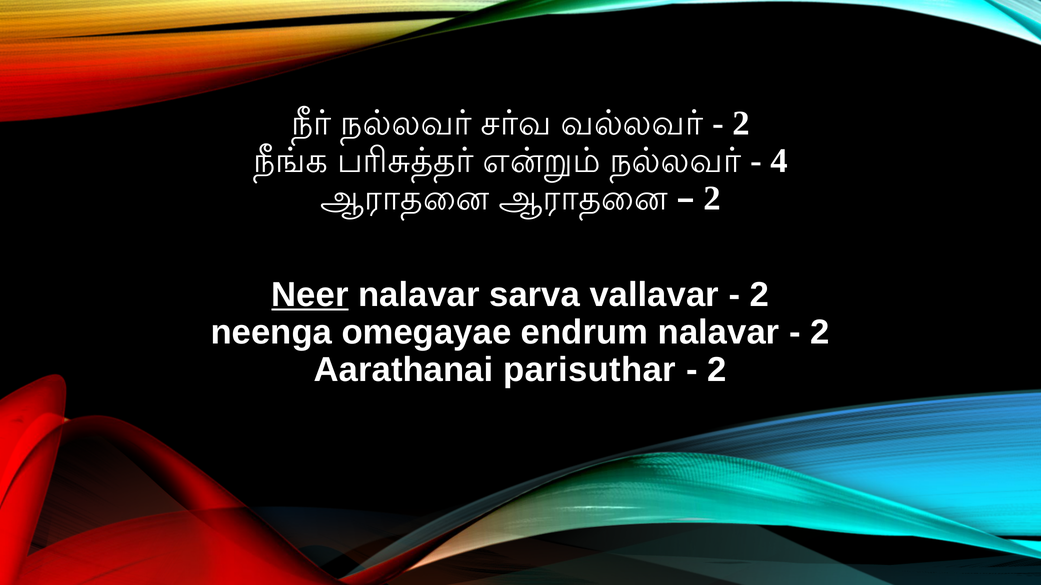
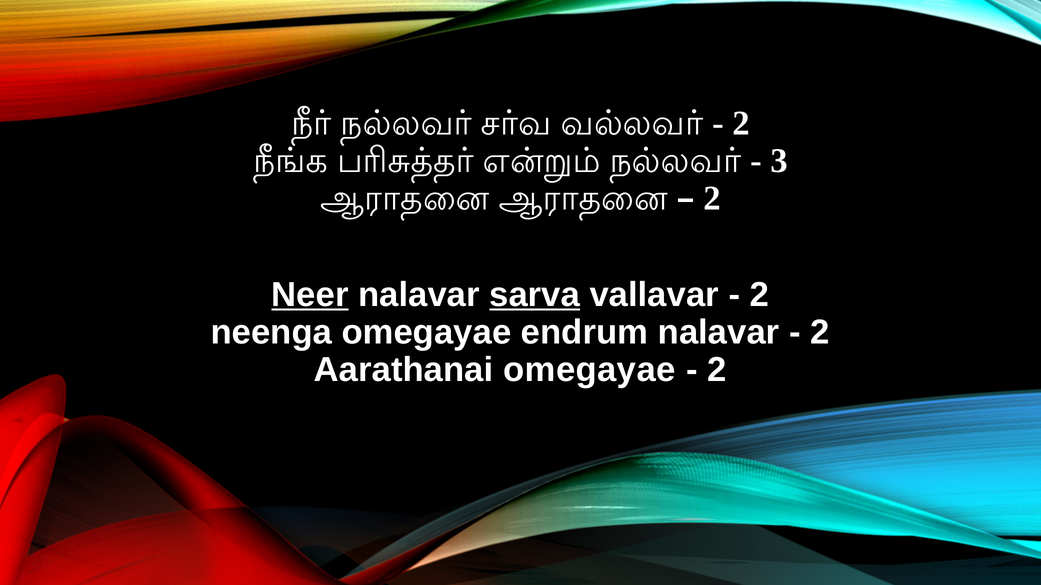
4: 4 -> 3 (779, 161)
sarva underline: none -> present (535, 295)
Aarathanai parisuthar: parisuthar -> omegayae (589, 370)
